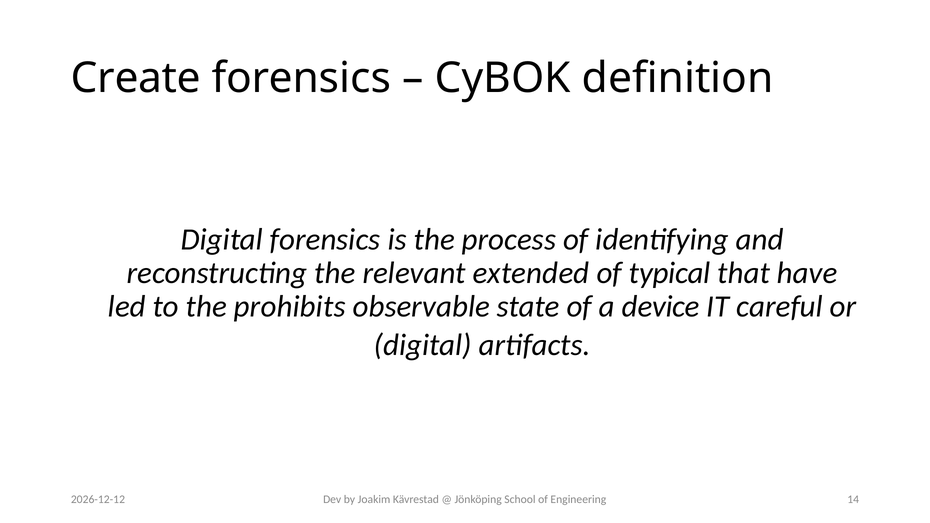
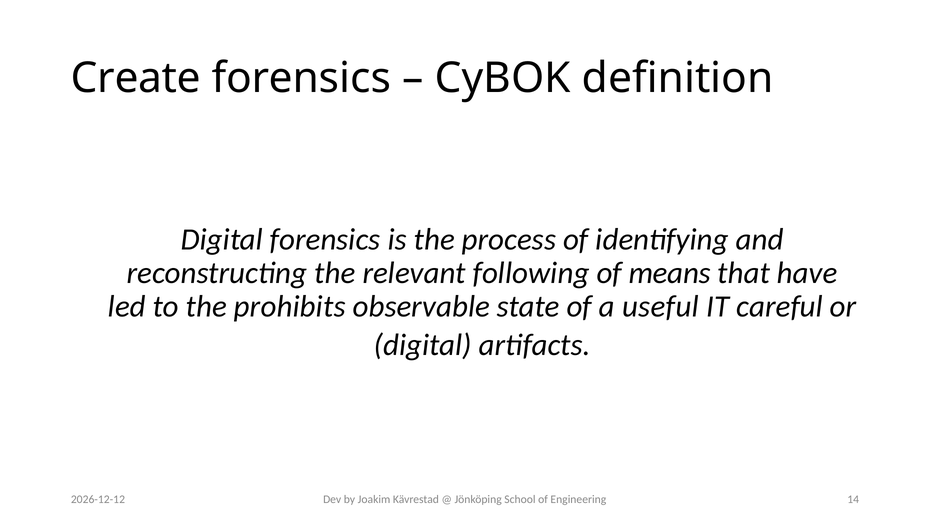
extended: extended -> following (531, 273)
typical: typical -> means (670, 273)
device: device -> useful (660, 307)
